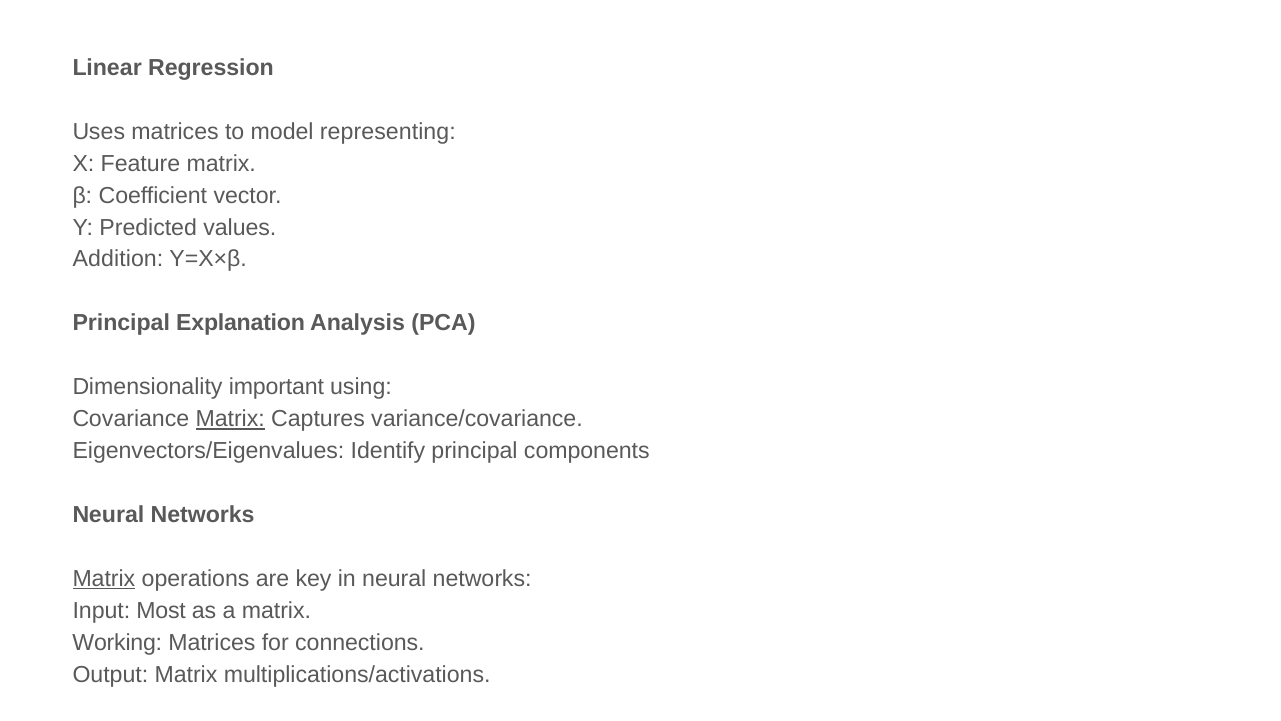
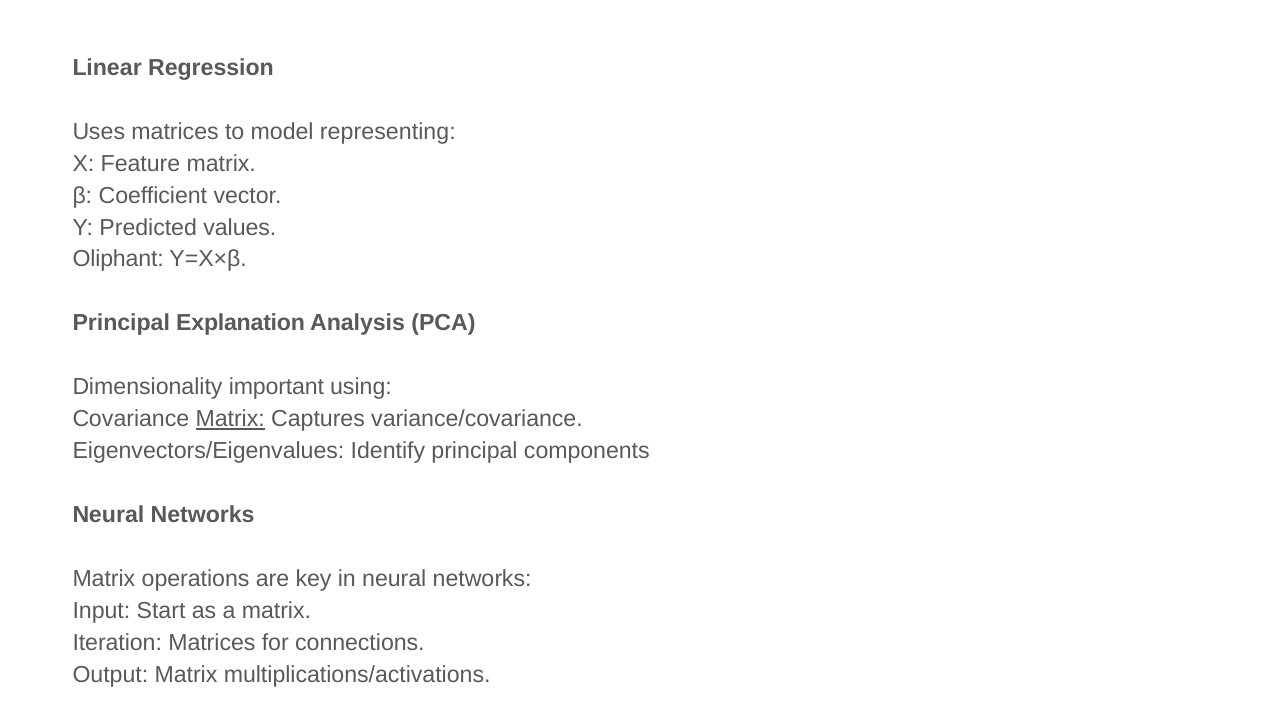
Addition: Addition -> Oliphant (118, 259)
Matrix underline: present -> none (104, 578)
Most: Most -> Start (161, 610)
Working: Working -> Iteration (117, 642)
